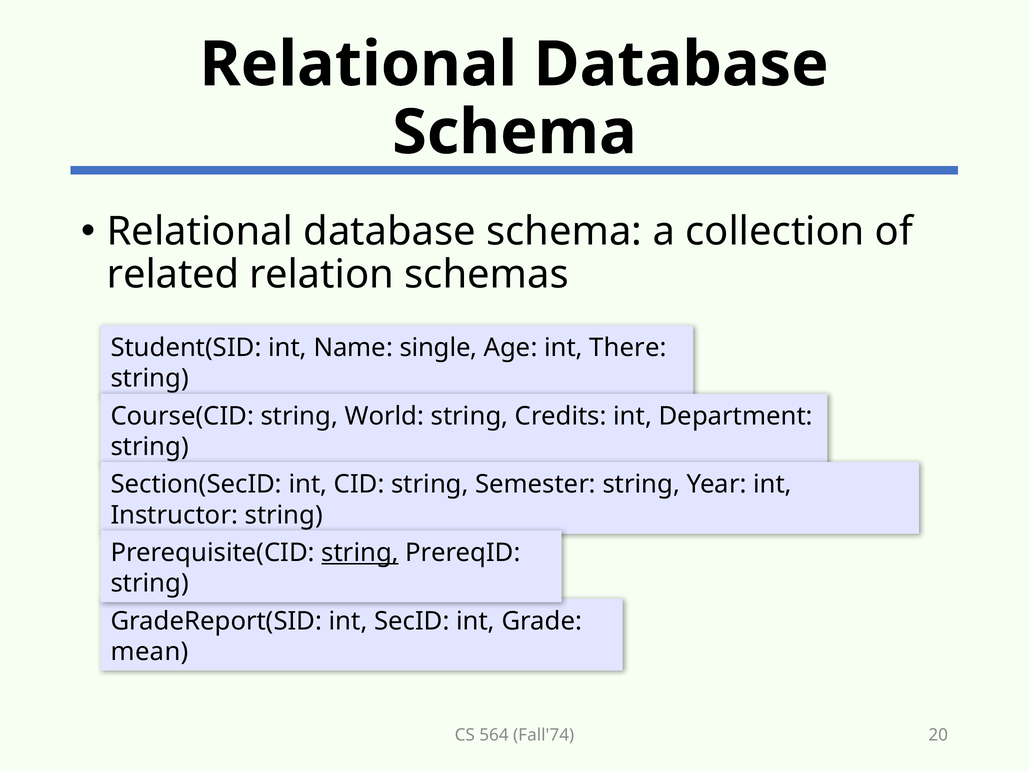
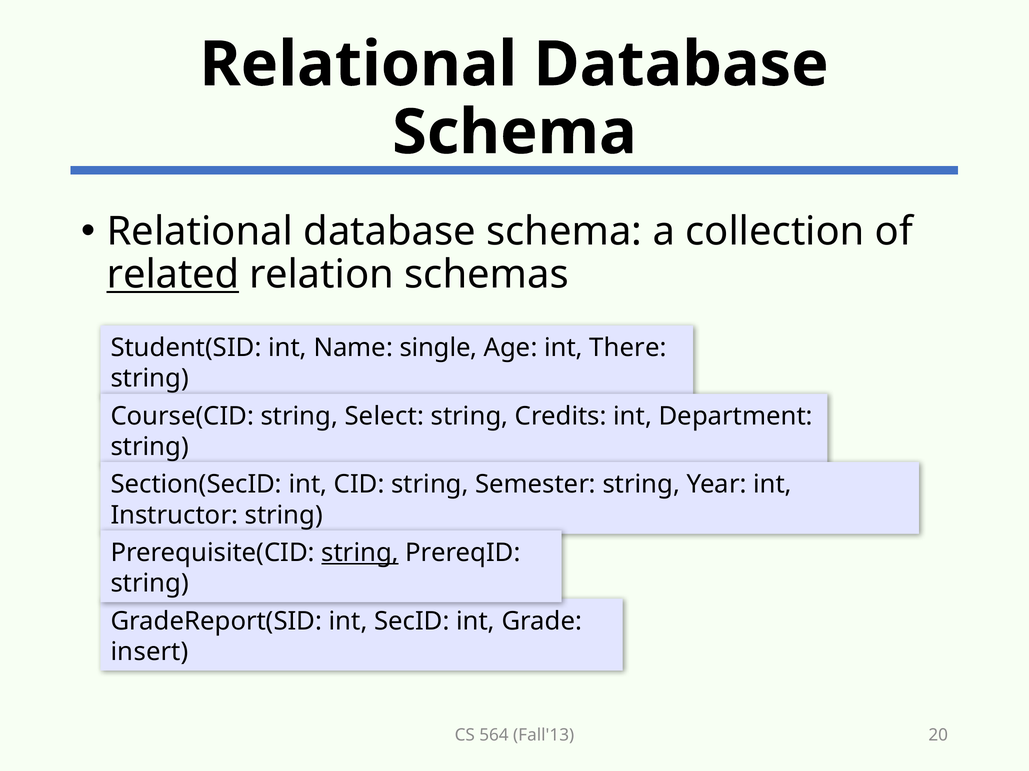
related underline: none -> present (173, 275)
World: World -> Select (384, 416)
mean: mean -> insert (150, 653)
Fall'74: Fall'74 -> Fall'13 (544, 736)
